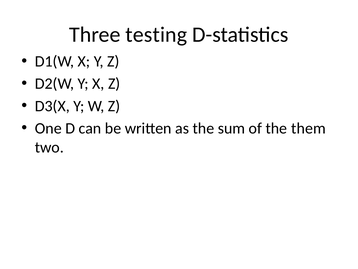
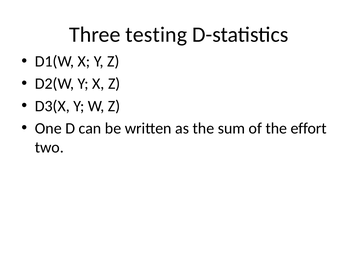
them: them -> effort (309, 128)
